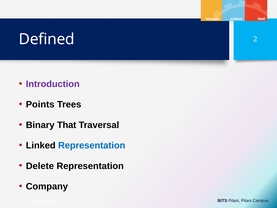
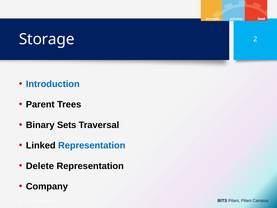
Defined: Defined -> Storage (47, 39)
Introduction colour: purple -> blue (53, 84)
Points: Points -> Parent (40, 104)
That: That -> Sets (67, 125)
